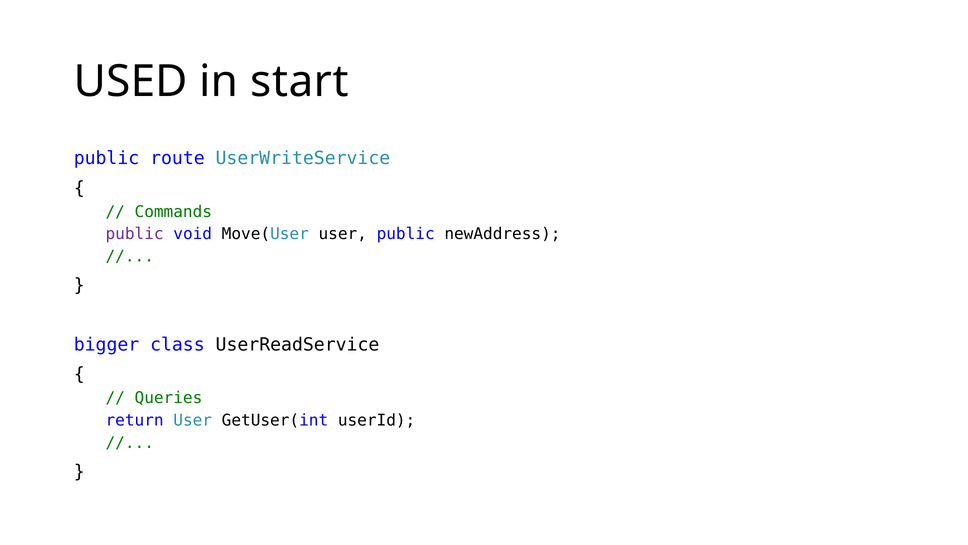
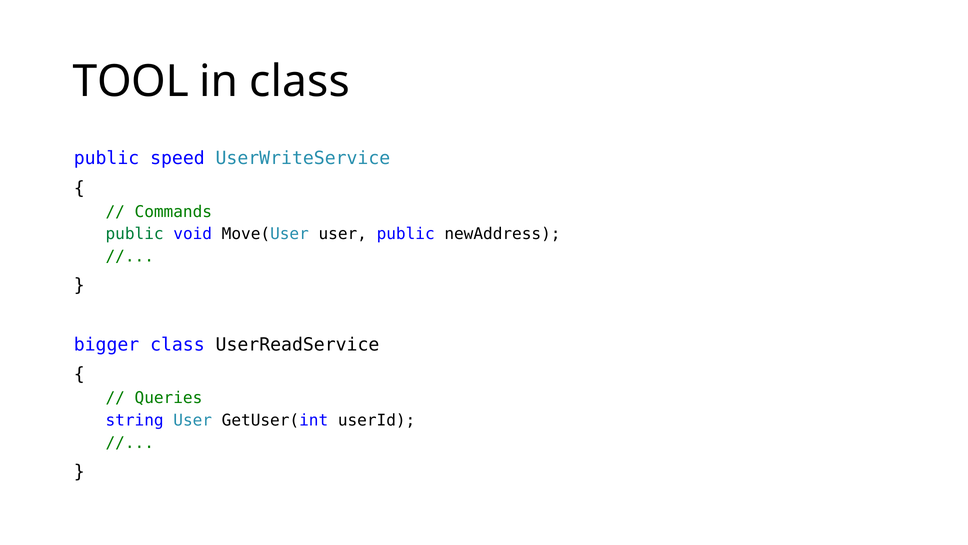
USED: USED -> TOOL (131, 81)
in start: start -> class (300, 81)
route: route -> speed (177, 158)
public colour: purple -> green (135, 234)
return: return -> string (135, 420)
